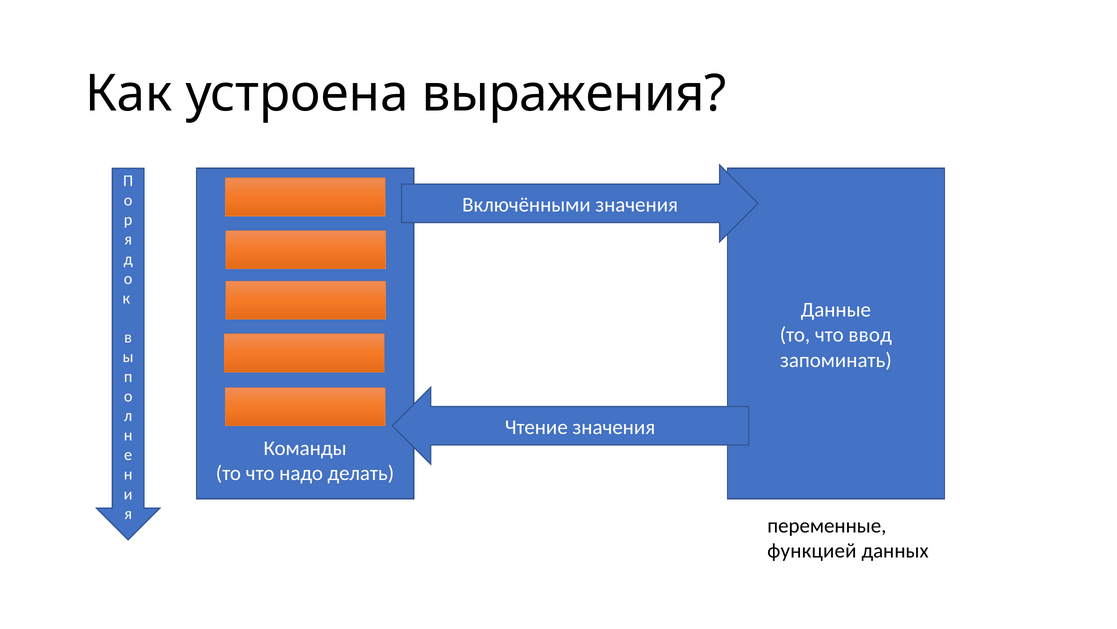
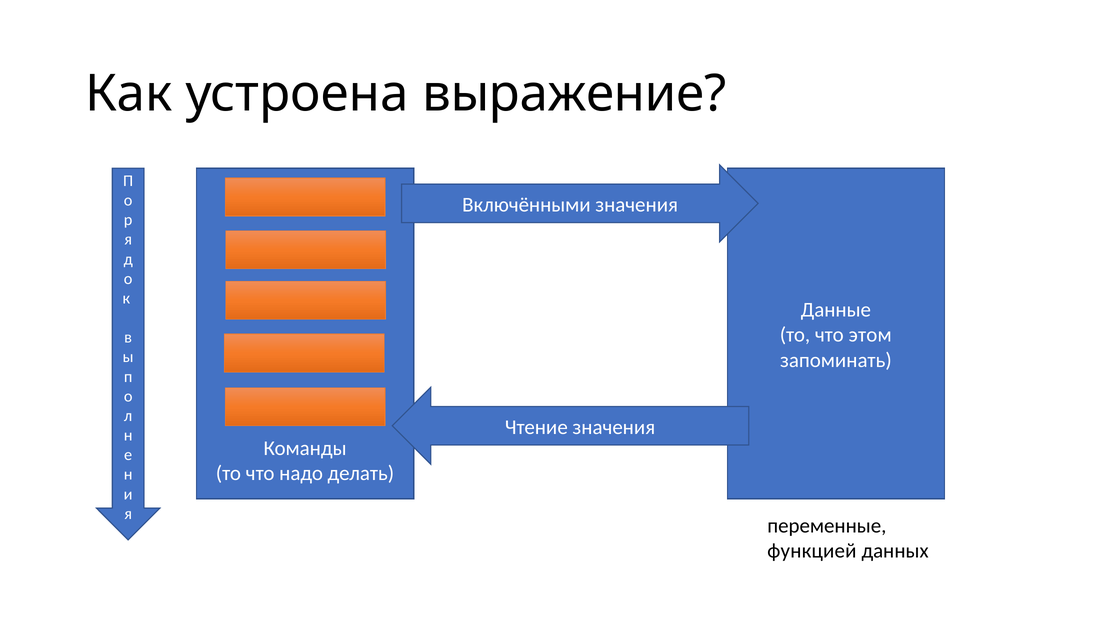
выражения: выражения -> выражение (574, 94)
ввод: ввод -> этом (870, 335)
